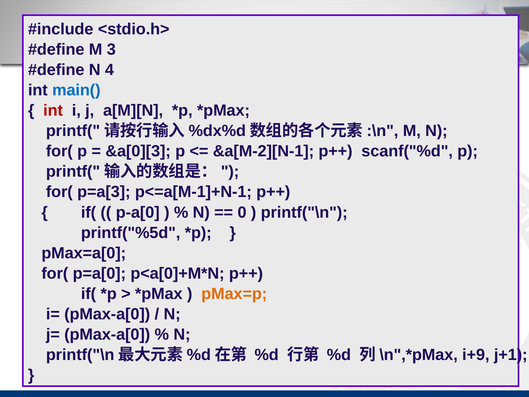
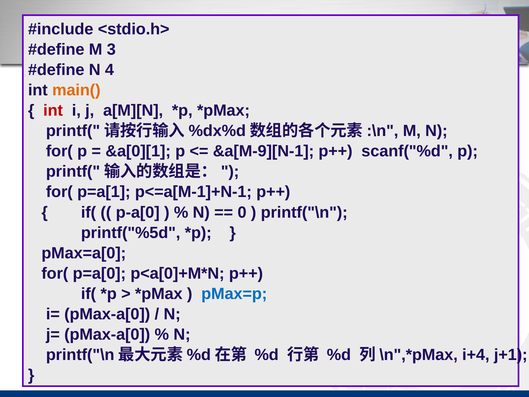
main( colour: blue -> orange (76, 90)
&a[0][3: &a[0][3 -> &a[0][1 (138, 151)
&a[M-2][N-1: &a[M-2][N-1 -> &a[M-9][N-1 (263, 151)
p=a[3: p=a[3 -> p=a[1 (104, 192)
pMax=p colour: orange -> blue (234, 294)
i+9: i+9 -> i+4 (476, 355)
